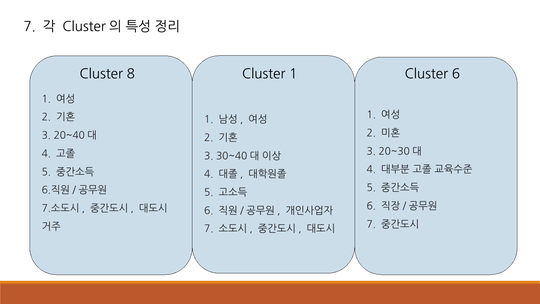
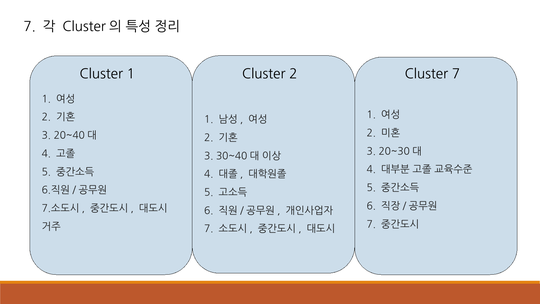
Cluster 8: 8 -> 1 (131, 74)
Cluster 1: 1 -> 2 (293, 74)
Cluster 6: 6 -> 7 (456, 74)
